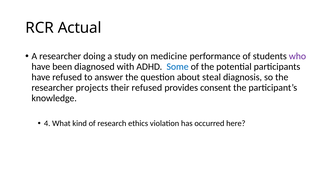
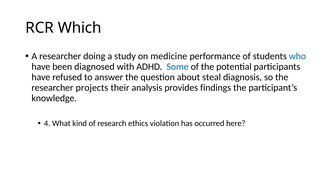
Actual: Actual -> Which (80, 28)
who colour: purple -> blue (297, 56)
their refused: refused -> analysis (147, 88)
consent: consent -> findings (216, 88)
